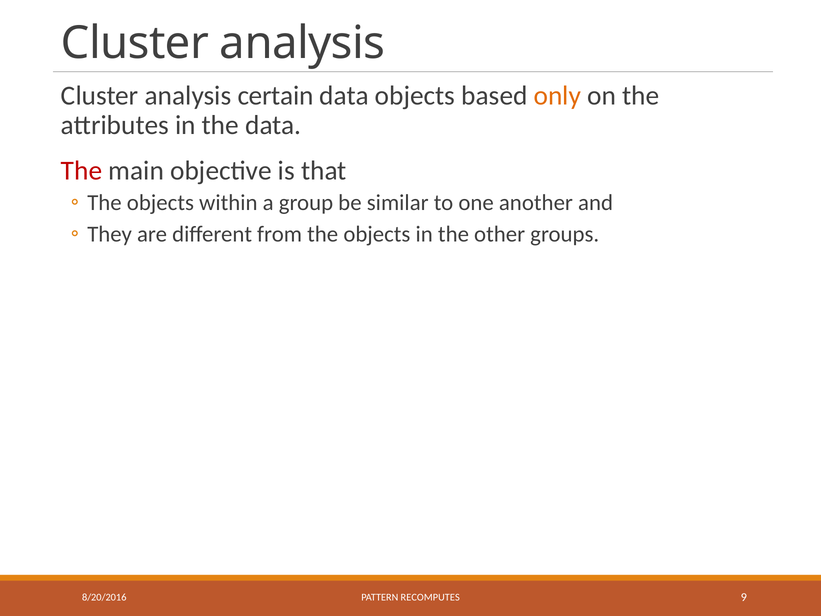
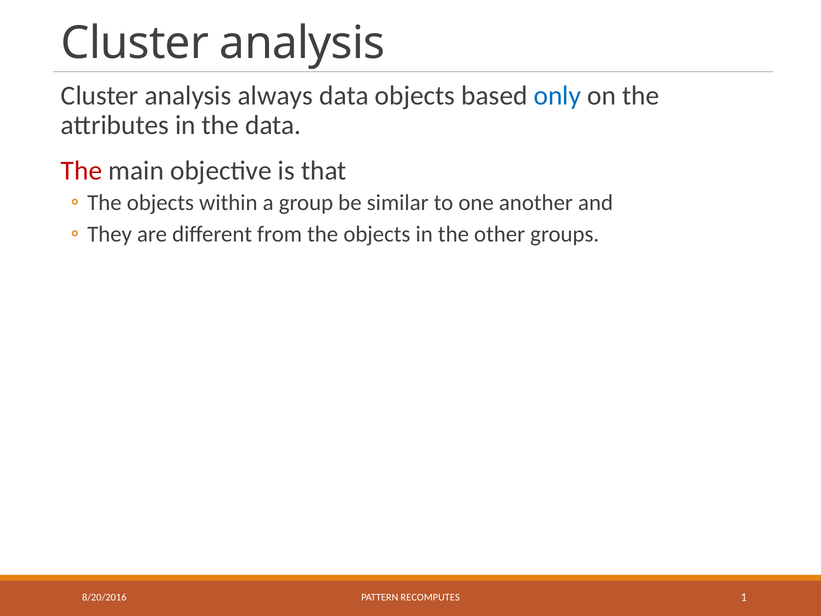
certain: certain -> always (275, 96)
only colour: orange -> blue (557, 96)
9: 9 -> 1 (744, 597)
